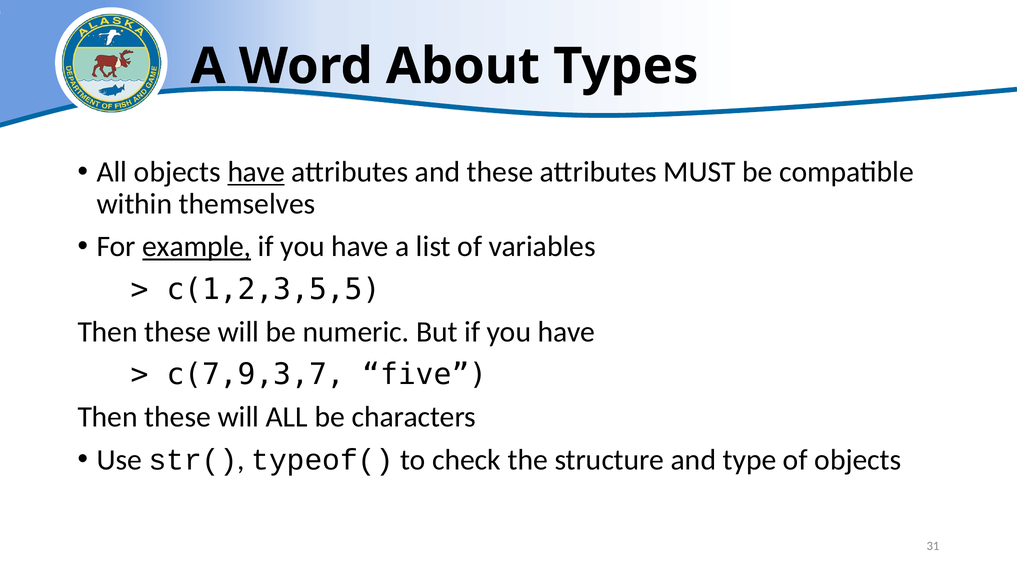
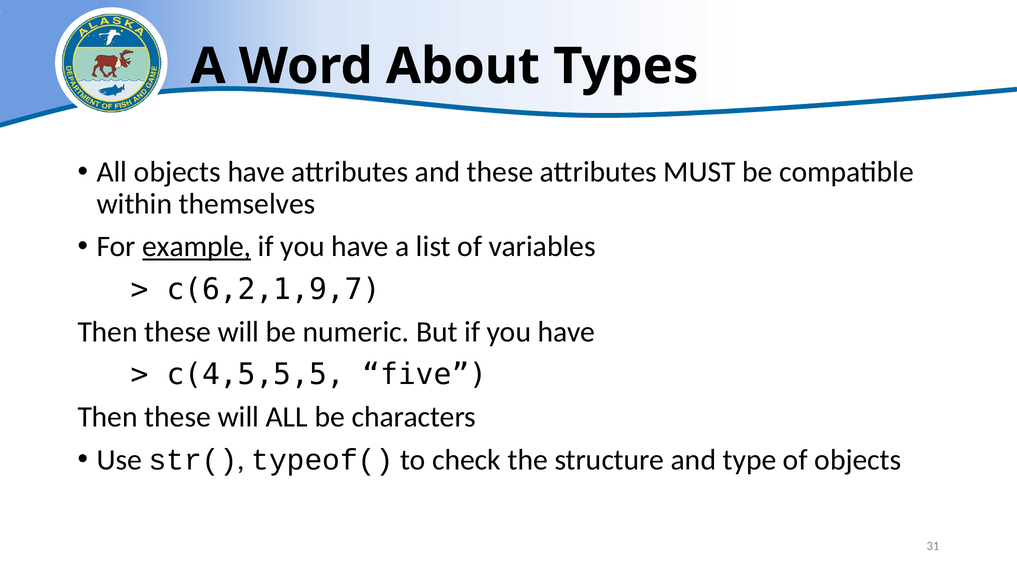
have underline: present -> none (256, 172)
c(1,2,3,5,5: c(1,2,3,5,5 -> c(6,2,1,9,7 (273, 289)
c(7,9,3,7: c(7,9,3,7 -> c(4,5,5,5 (256, 375)
